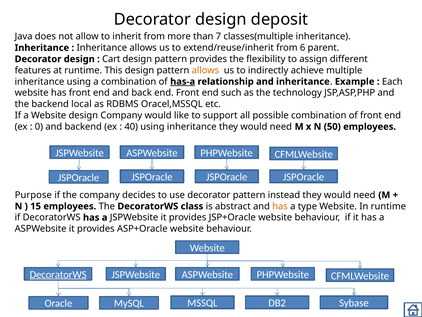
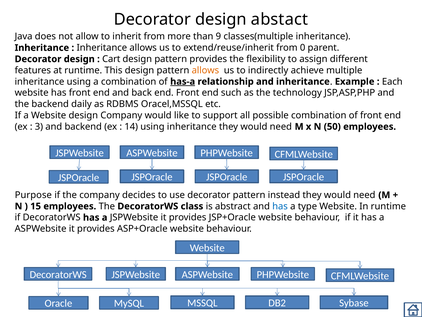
deposit: deposit -> abstact (280, 19)
7: 7 -> 9 (218, 36)
6: 6 -> 0 (303, 48)
local: local -> daily (81, 104)
0: 0 -> 3 (39, 126)
40: 40 -> 14 (131, 126)
has colour: orange -> blue (280, 206)
DecoratorWS underline: present -> none (58, 274)
